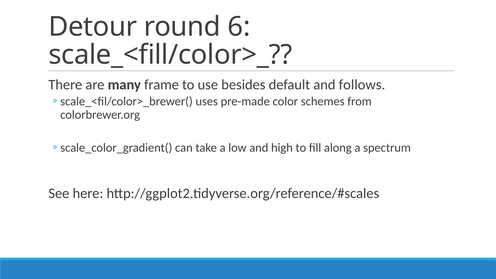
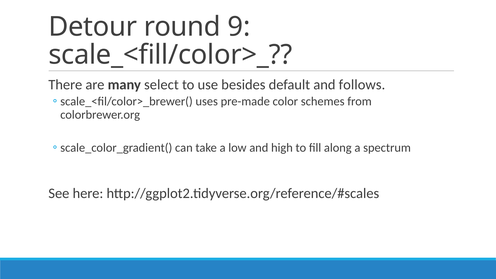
6: 6 -> 9 (239, 27)
frame: frame -> select (161, 85)
